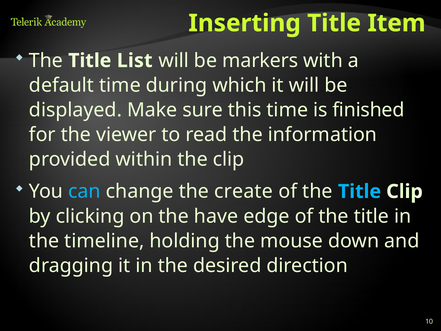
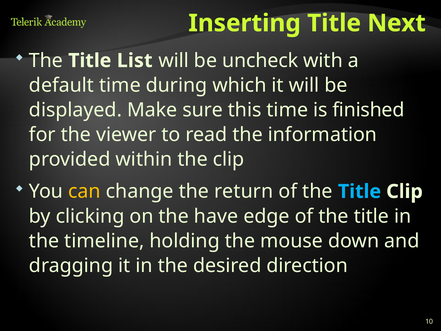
Item: Item -> Next (397, 23)
markers: markers -> uncheck (260, 61)
can colour: light blue -> yellow (84, 191)
create: create -> return (244, 191)
